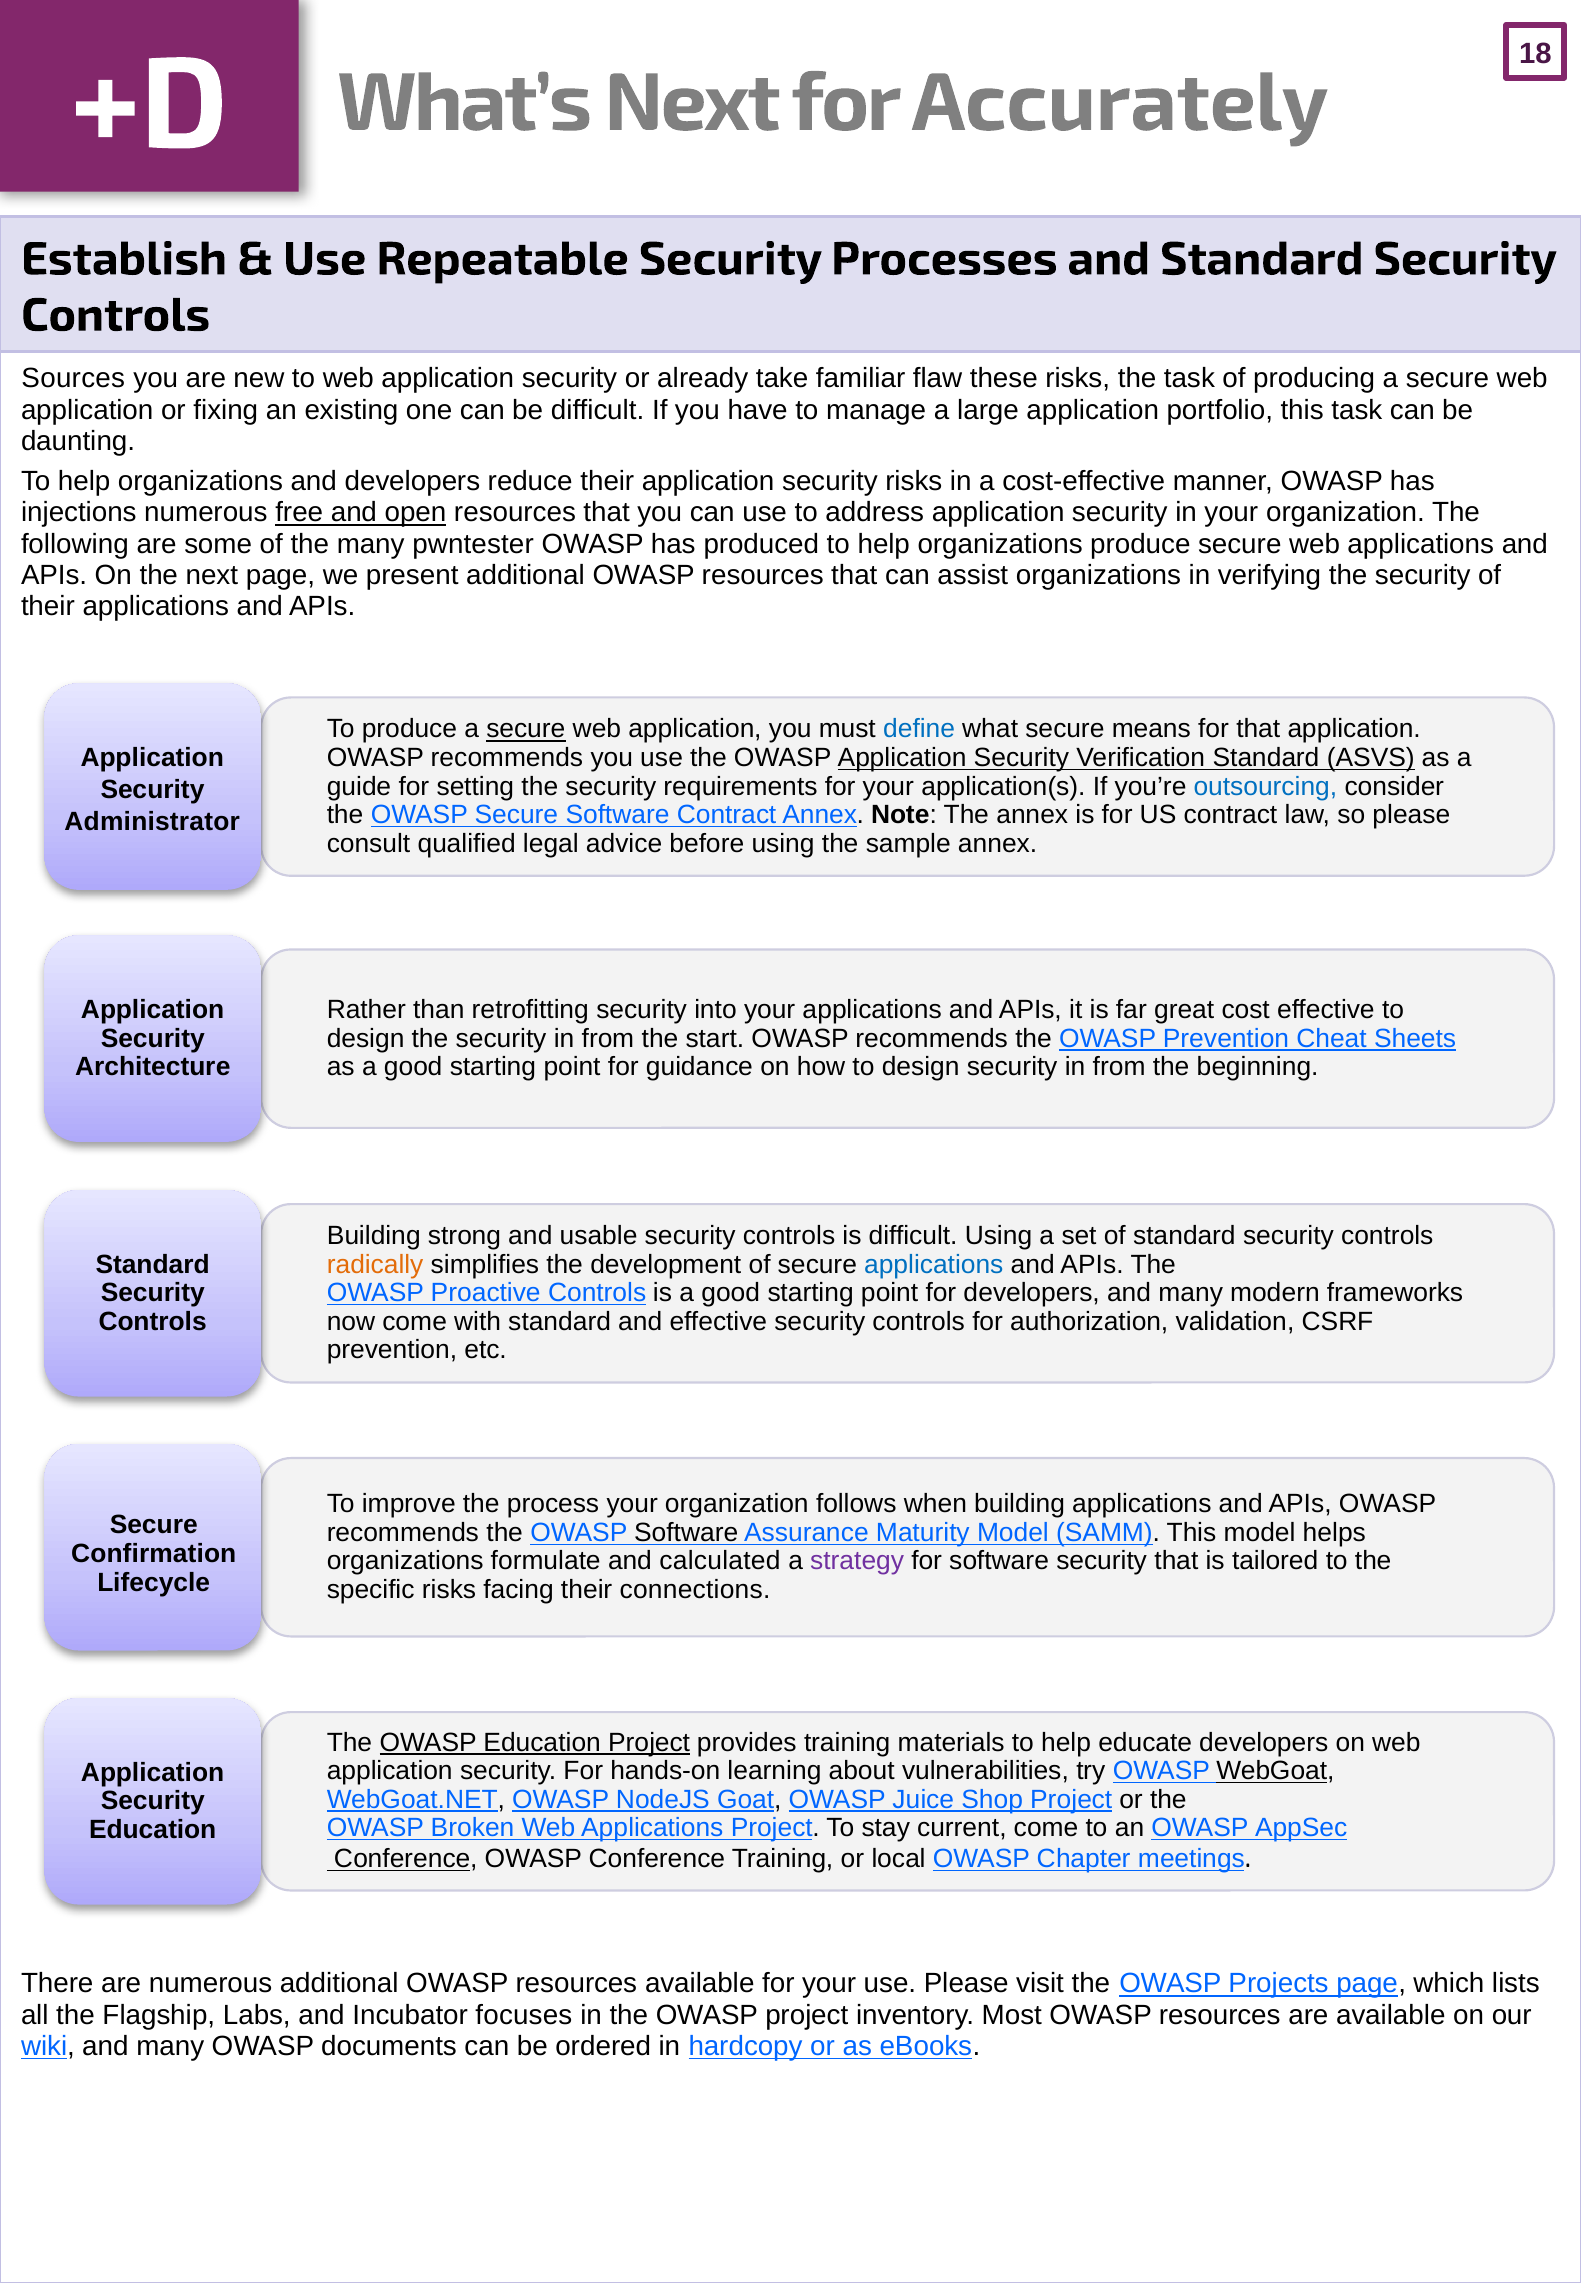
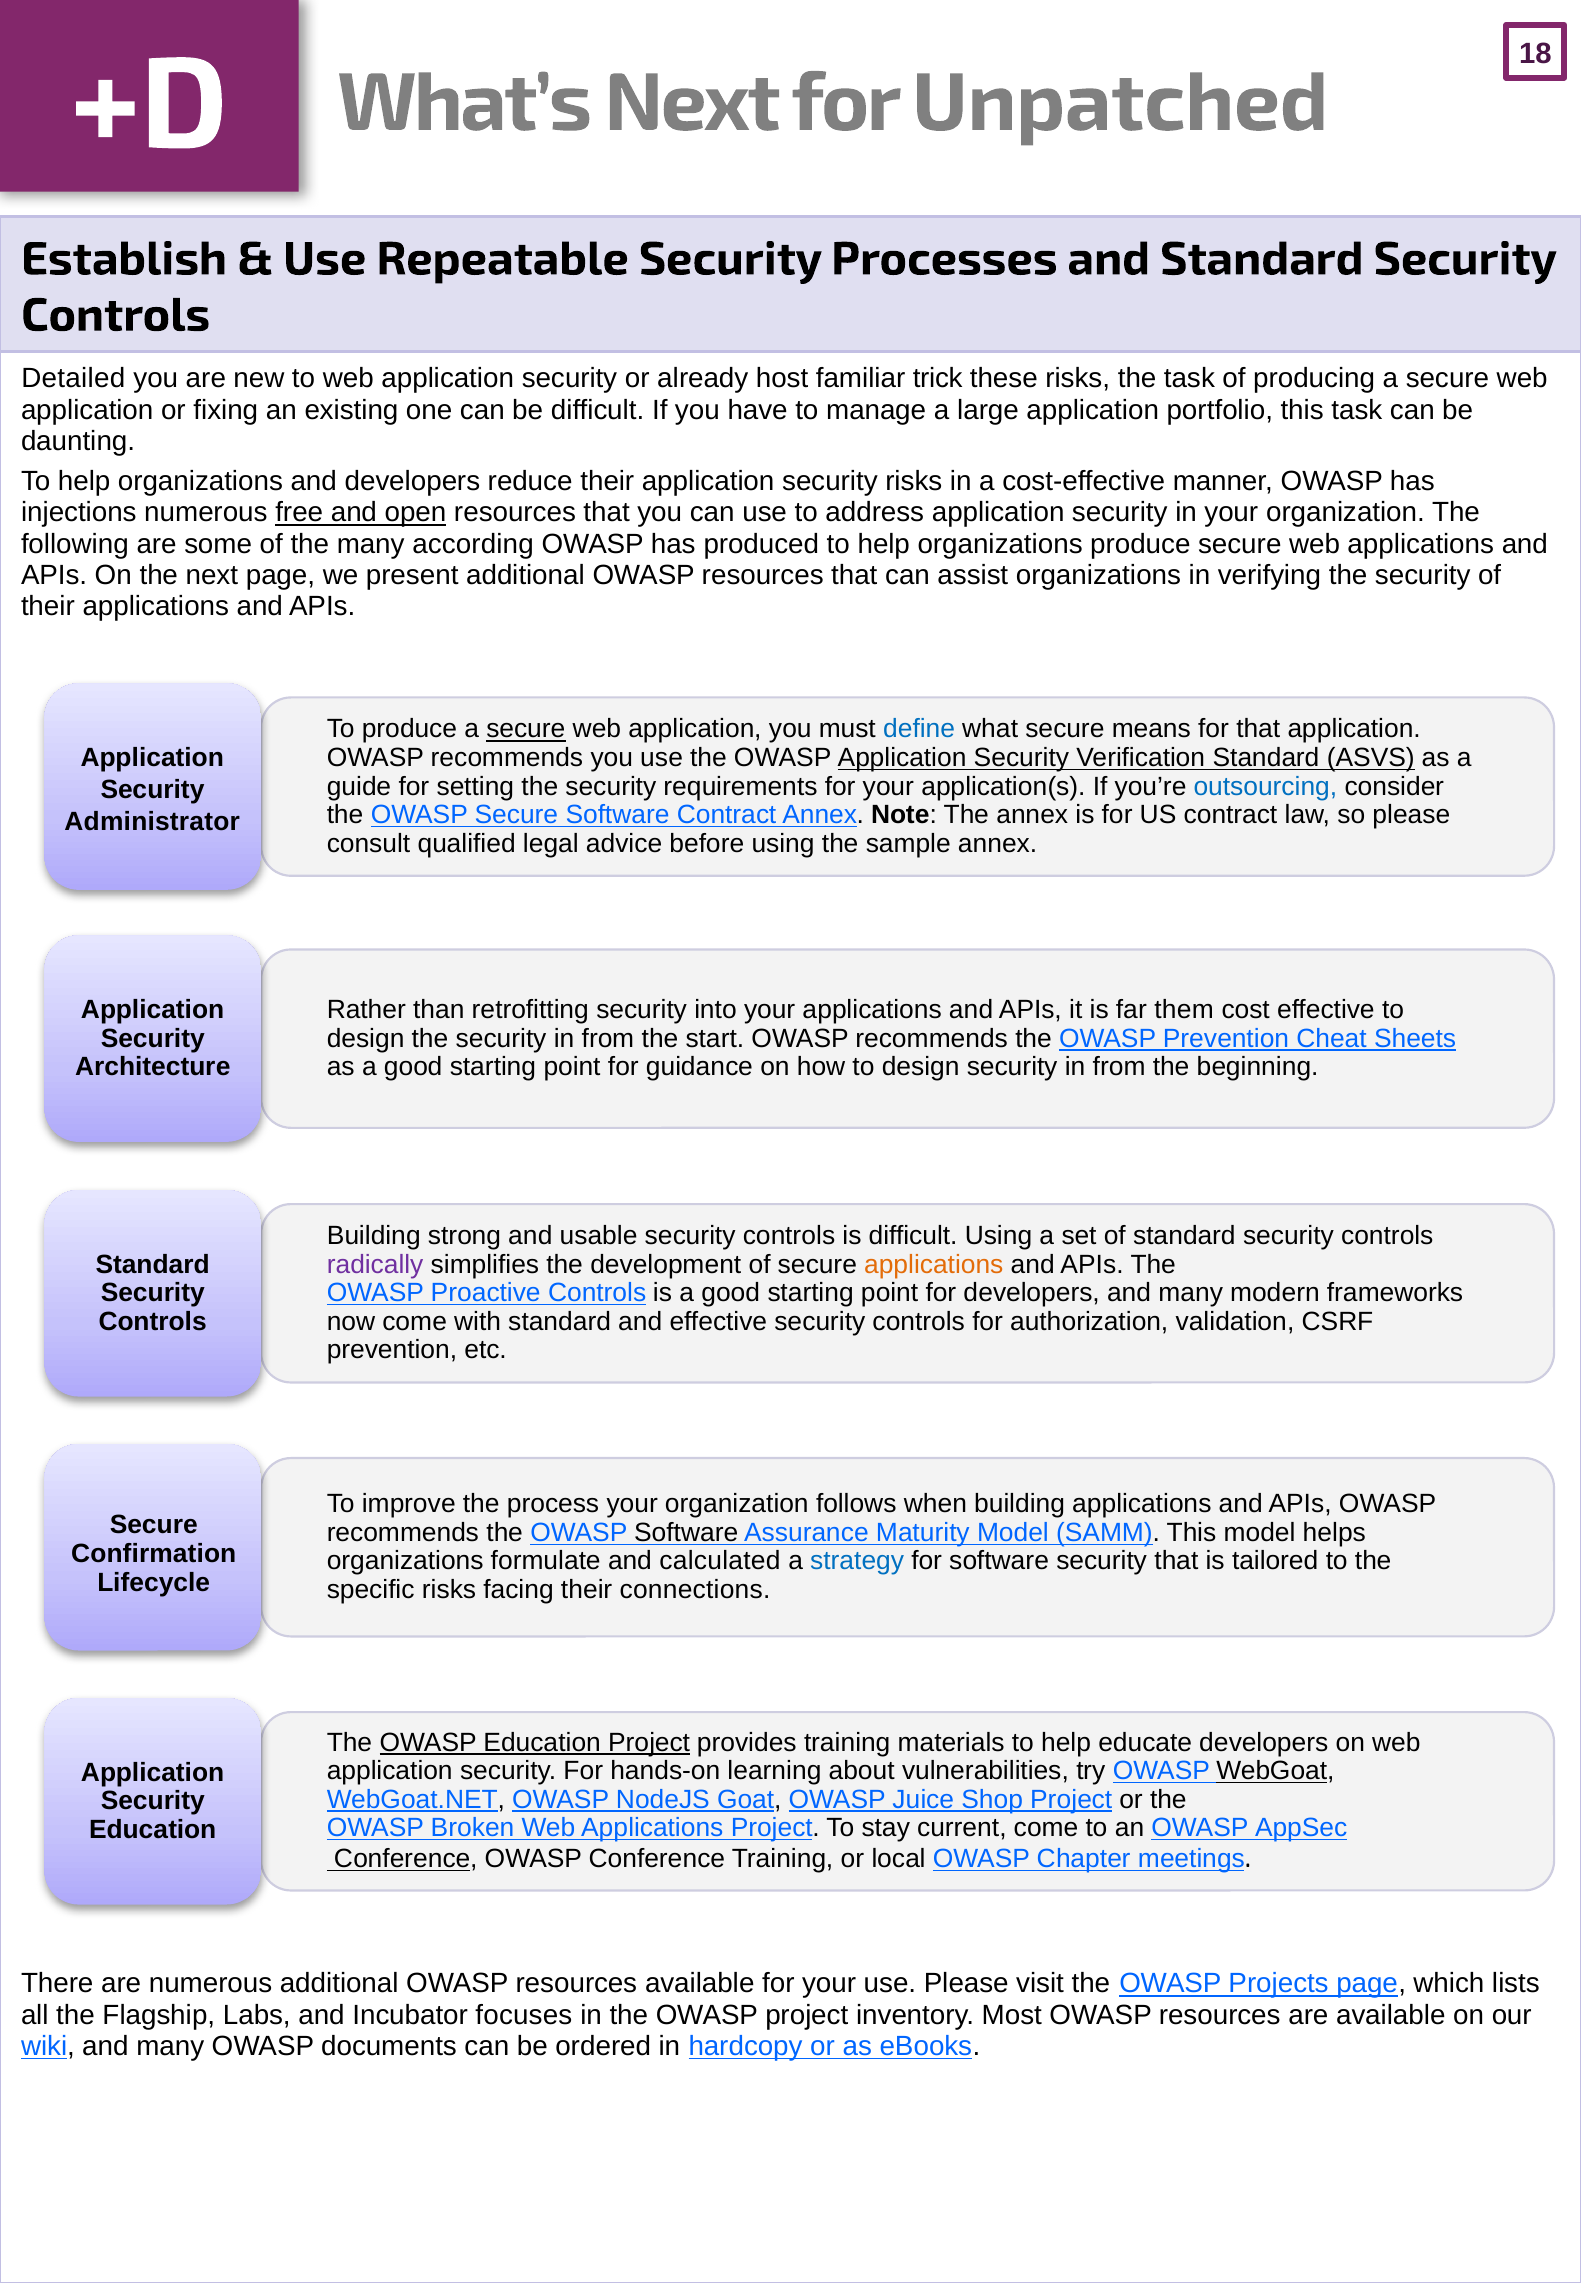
Accurately: Accurately -> Unpatched (1120, 103)
Sources: Sources -> Detailed (73, 379)
take: take -> host (782, 379)
flaw: flaw -> trick (938, 379)
pwntester: pwntester -> according (473, 544)
great: great -> them (1184, 1010)
radically colour: orange -> purple (375, 1265)
applications colour: blue -> orange (934, 1265)
strategy colour: purple -> blue (857, 1562)
